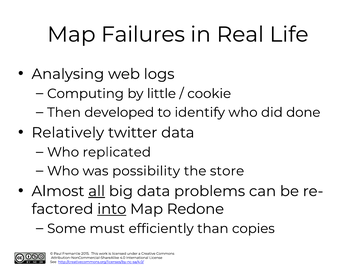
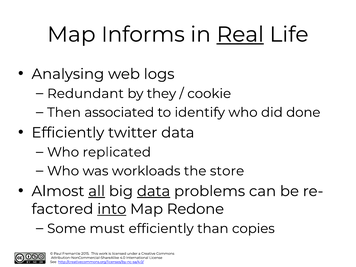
Failures: Failures -> Informs (143, 34)
Real underline: none -> present (240, 34)
Computing: Computing -> Redundant (85, 94)
little: little -> they (161, 94)
developed: developed -> associated (119, 112)
Relatively: Relatively -> Efficiently (68, 133)
possibility: possibility -> workloads (146, 171)
data underline: none -> present (154, 191)
